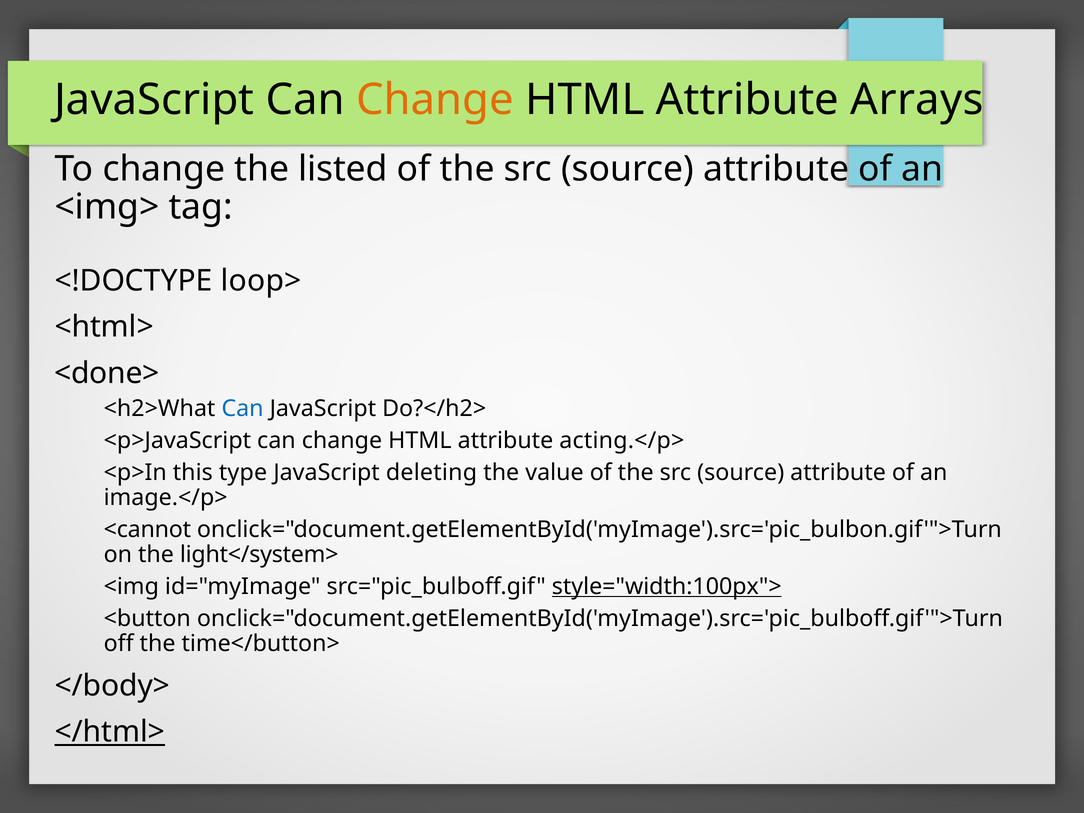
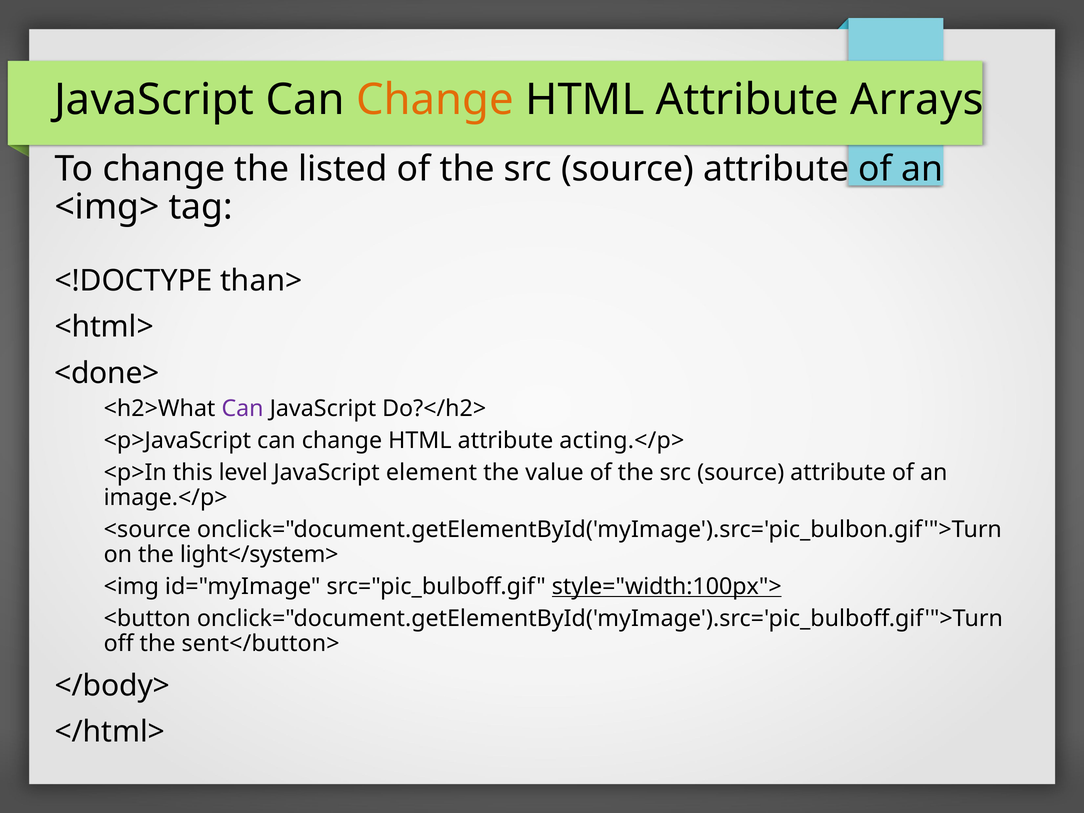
loop>: loop> -> than> (261, 281)
Can colour: blue -> purple (243, 409)
type: type -> level (243, 473)
deleting: deleting -> element (431, 473)
<cannot: <cannot -> <source (147, 529)
time</button>: time</button> -> sent</button> (261, 643)
</html> underline: present -> none (110, 732)
